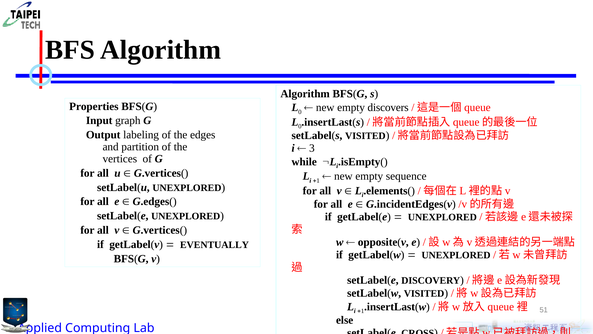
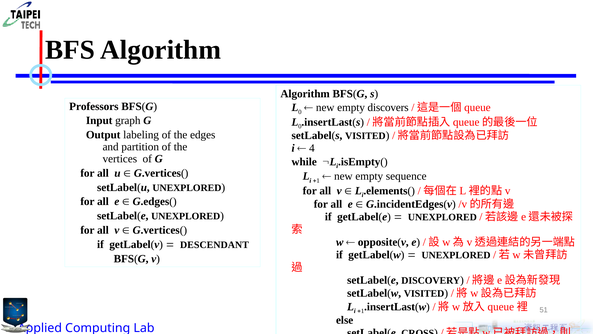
Properties: Properties -> Professors (94, 106)
3: 3 -> 4 (312, 148)
EVENTUALLY: EVENTUALLY -> DESCENDANT (214, 245)
